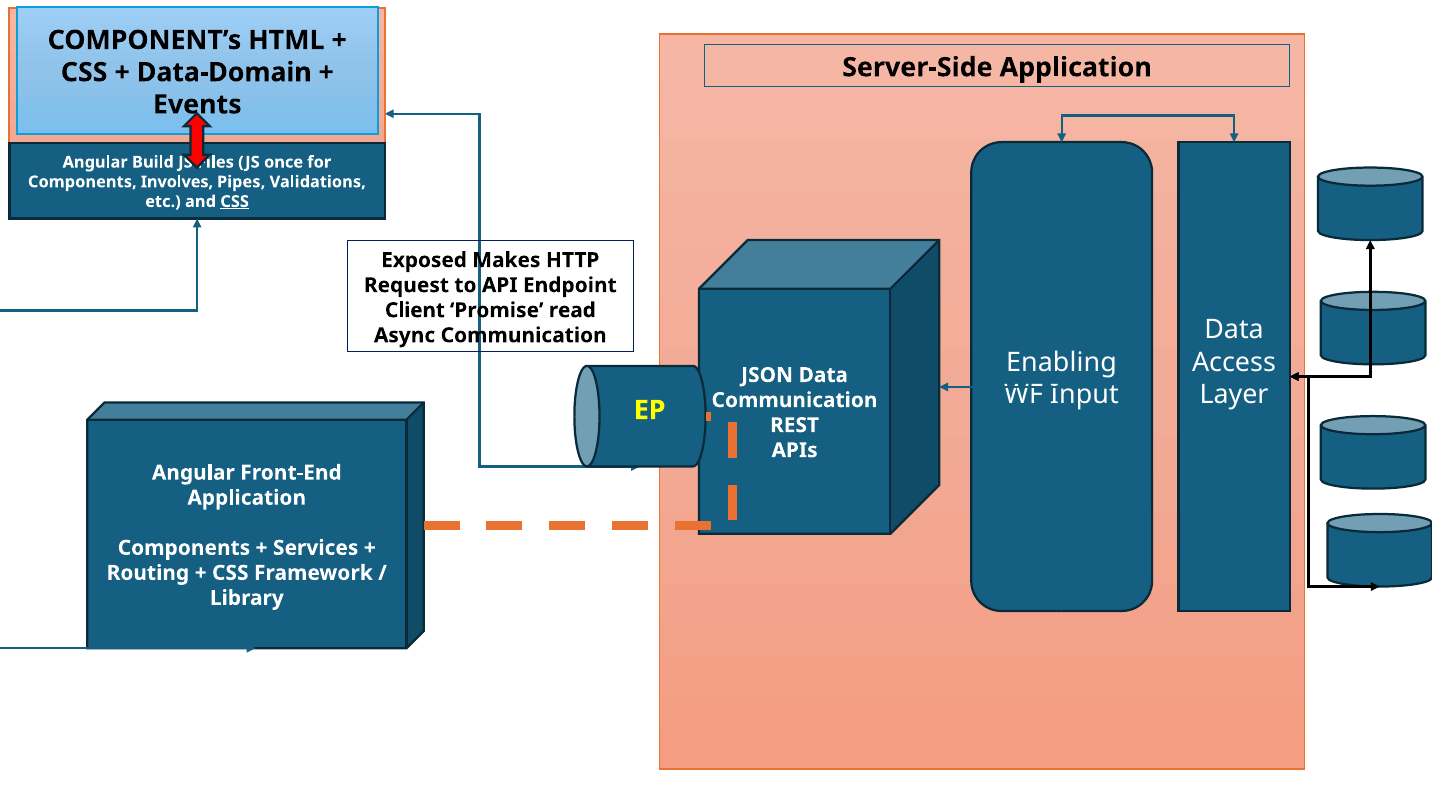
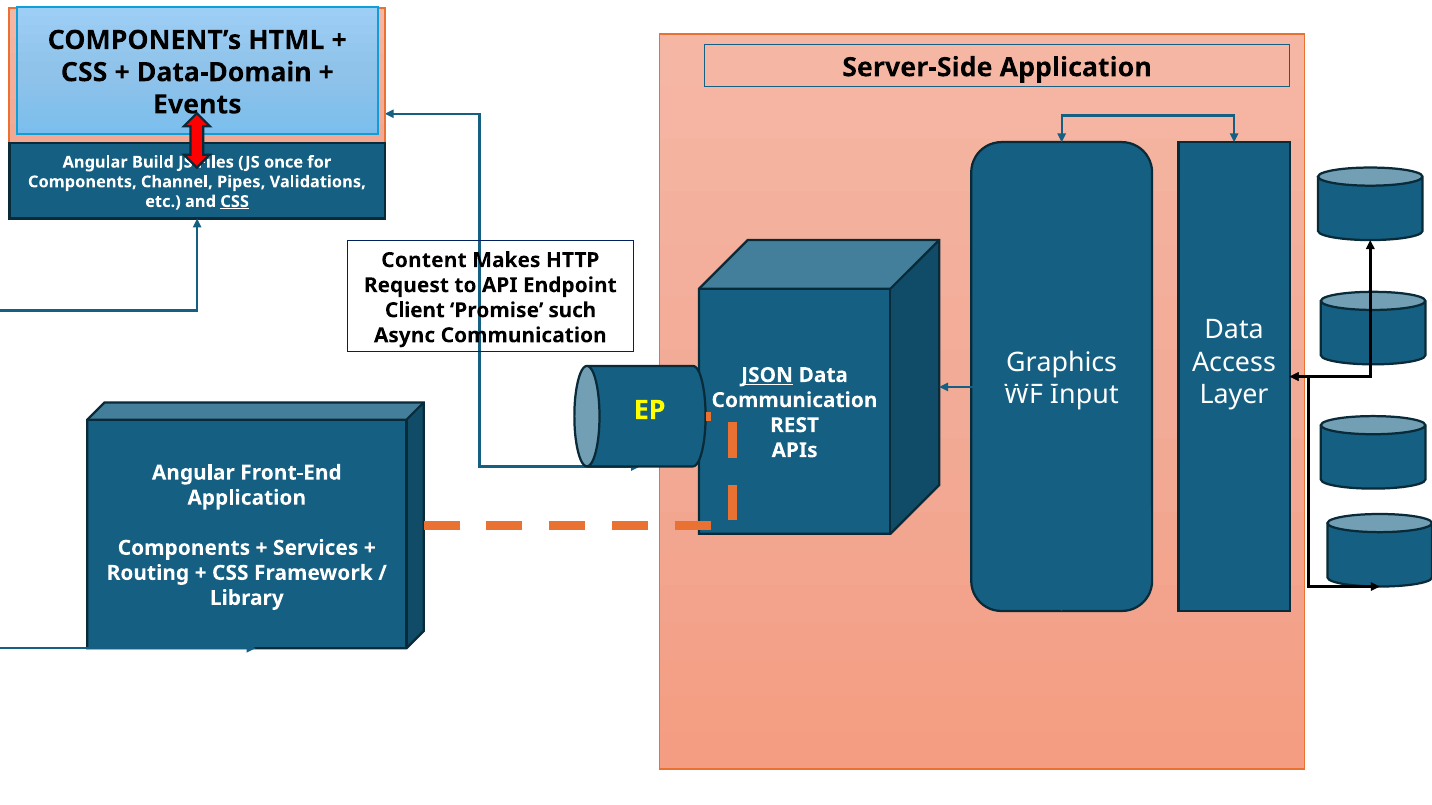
Involves: Involves -> Channel (177, 182)
Exposed: Exposed -> Content (424, 260)
read: read -> such (572, 311)
Enabling: Enabling -> Graphics (1062, 363)
JSON underline: none -> present (767, 375)
